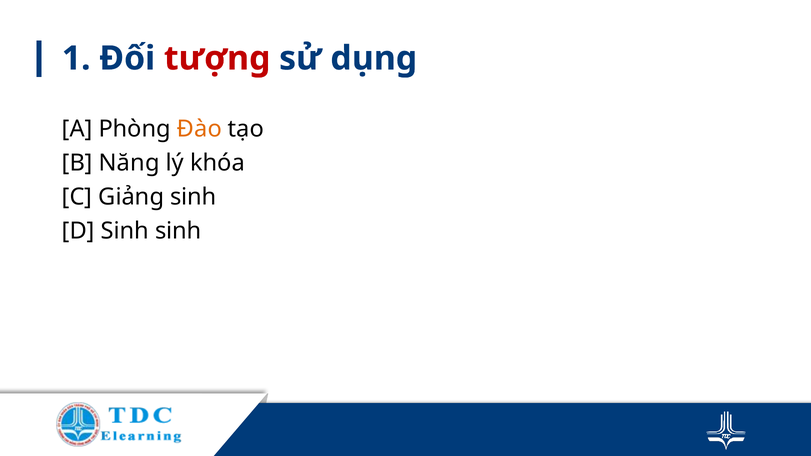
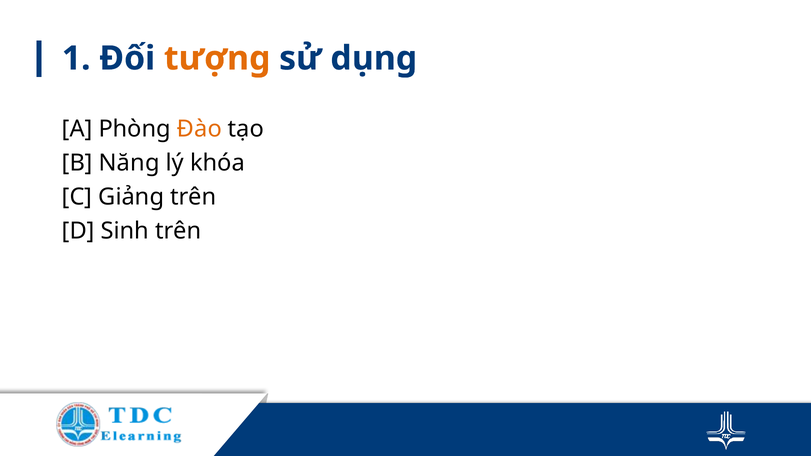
tượng colour: red -> orange (217, 58)
Giảng sinh: sinh -> trên (193, 197)
Sinh sinh: sinh -> trên (178, 231)
